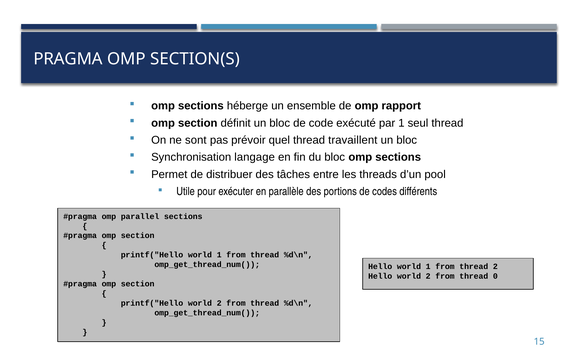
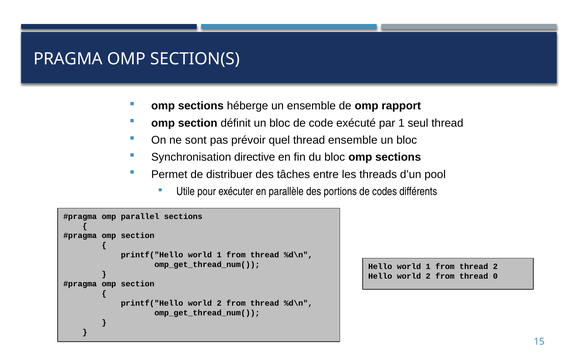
thread travaillent: travaillent -> ensemble (353, 140)
langage: langage -> directive (255, 157)
